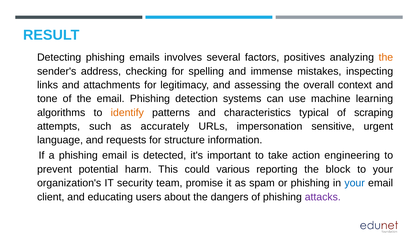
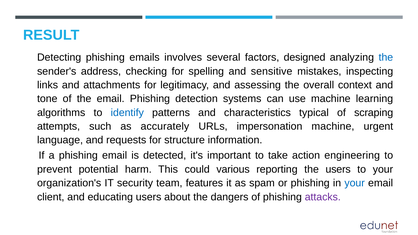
positives: positives -> designed (305, 58)
the colour: orange -> blue (386, 58)
immense: immense -> sensitive (272, 71)
identify colour: orange -> blue (127, 113)
impersonation sensitive: sensitive -> machine (333, 126)
the block: block -> users (338, 169)
promise: promise -> features (204, 183)
